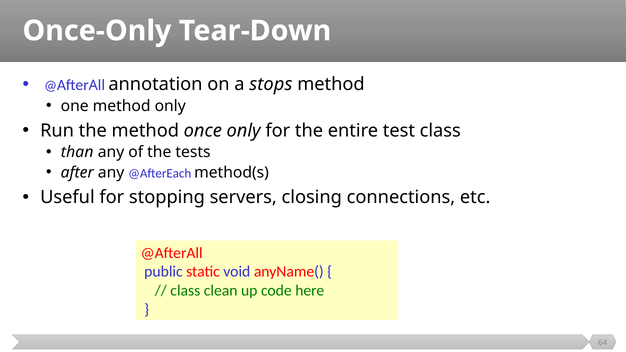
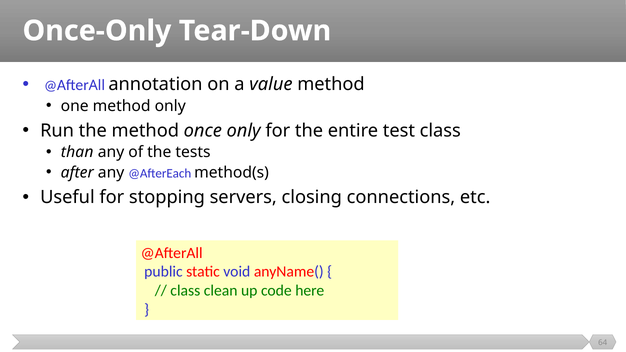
stops: stops -> value (271, 84)
